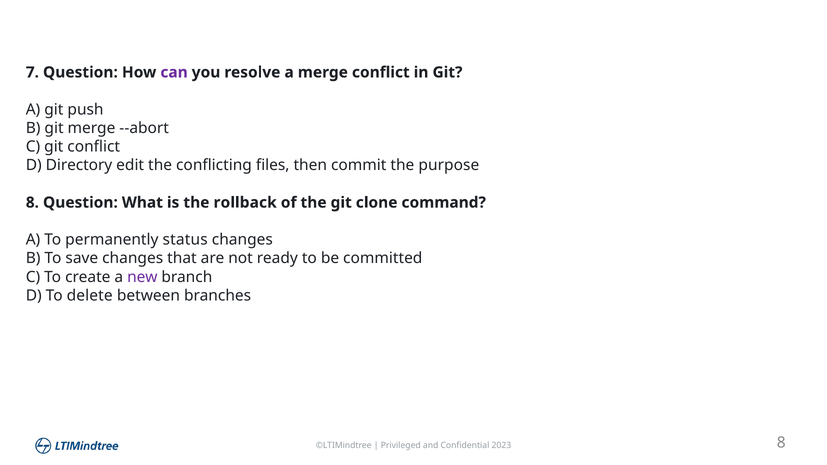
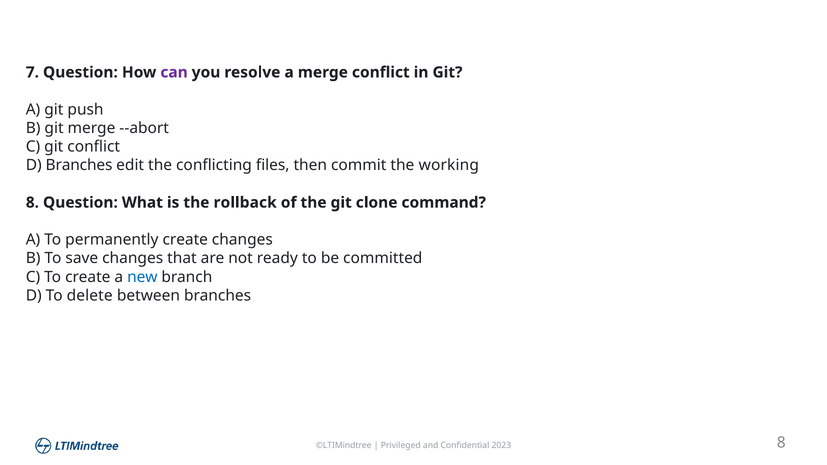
D Directory: Directory -> Branches (79, 165)
purpose: purpose -> working (449, 165)
permanently status: status -> create (185, 240)
new colour: purple -> blue (142, 277)
